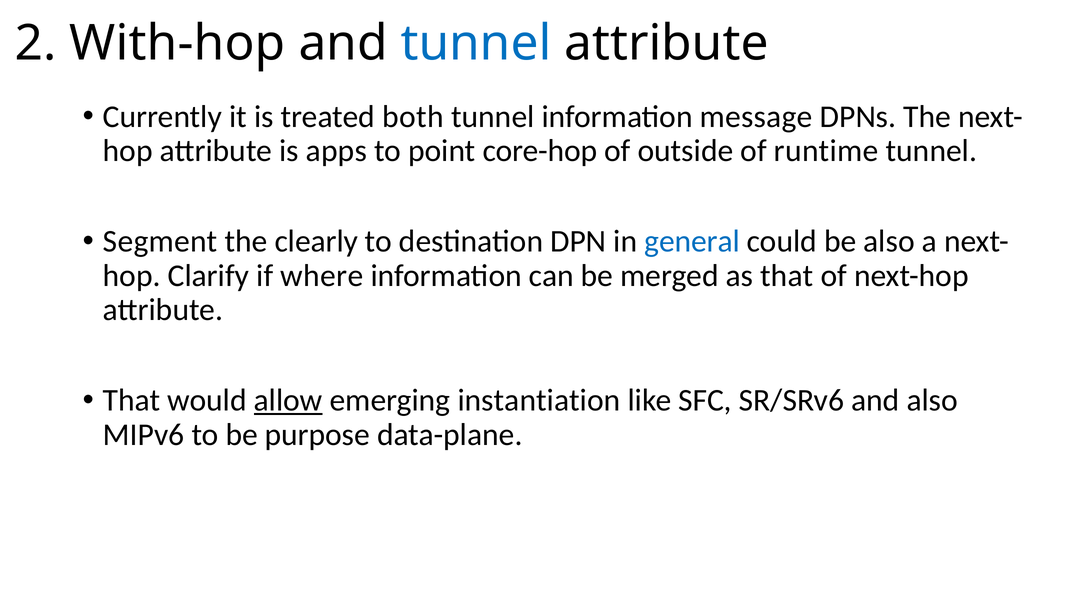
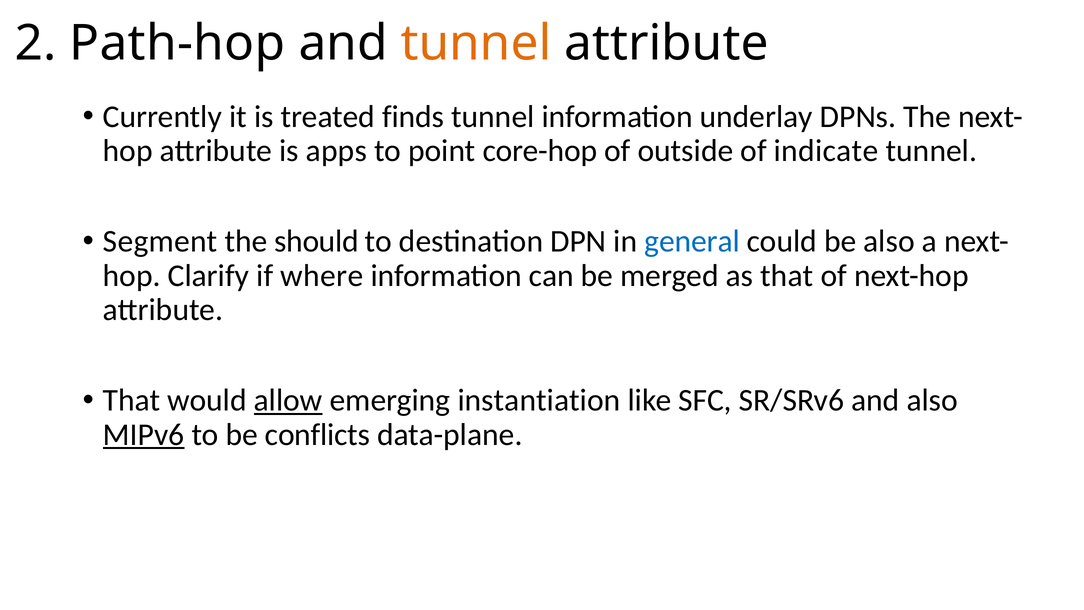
With-hop: With-hop -> Path-hop (177, 43)
tunnel colour: blue -> orange (476, 43)
both: both -> finds (413, 117)
message: message -> underlay (756, 117)
runtime: runtime -> indicate (826, 151)
clearly: clearly -> should (316, 241)
MIPv6 underline: none -> present (144, 434)
purpose: purpose -> conflicts (318, 434)
